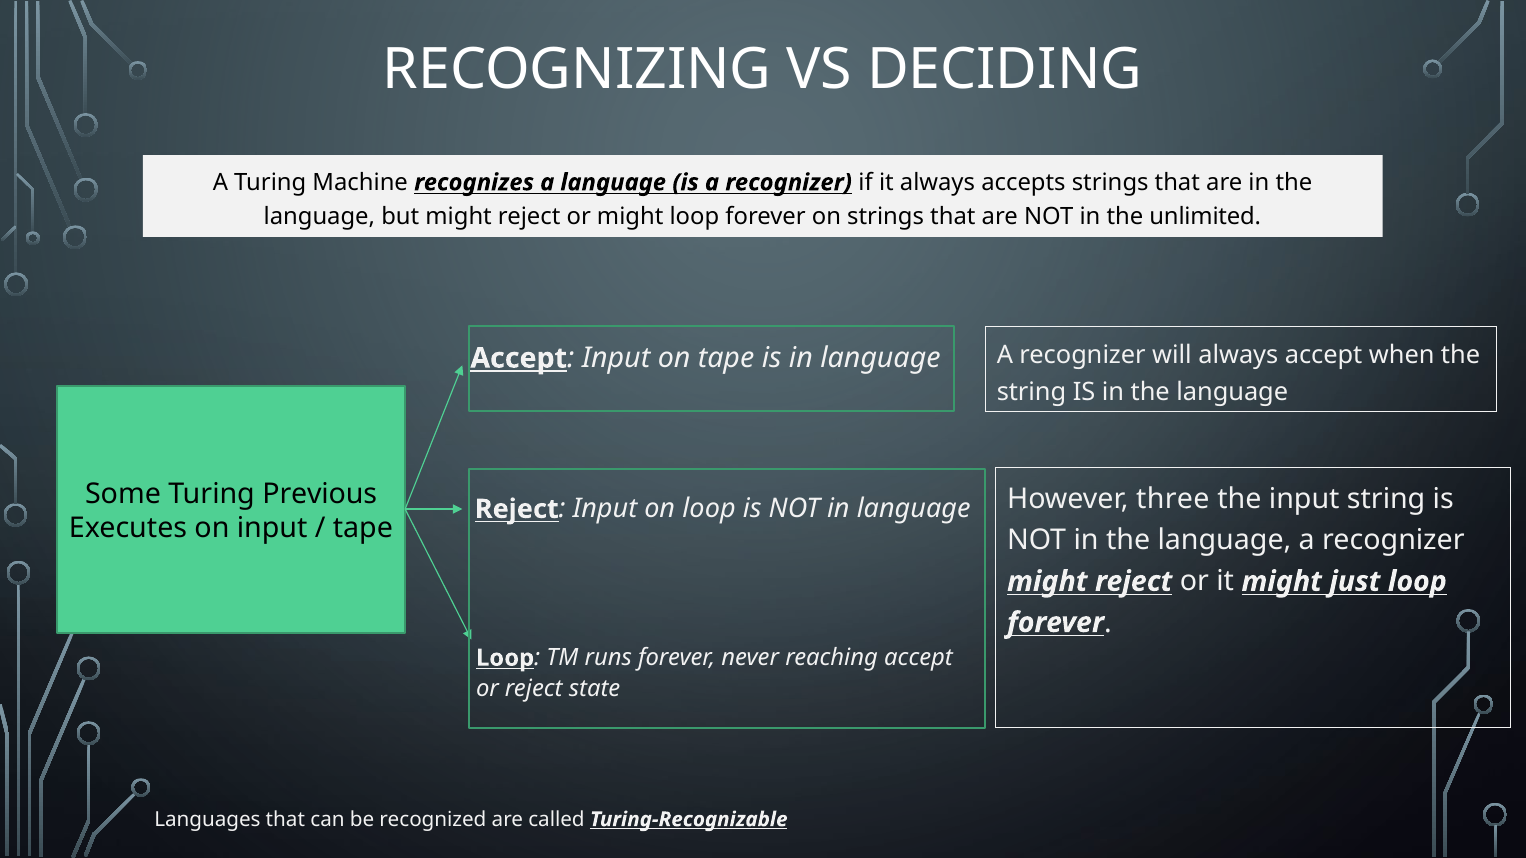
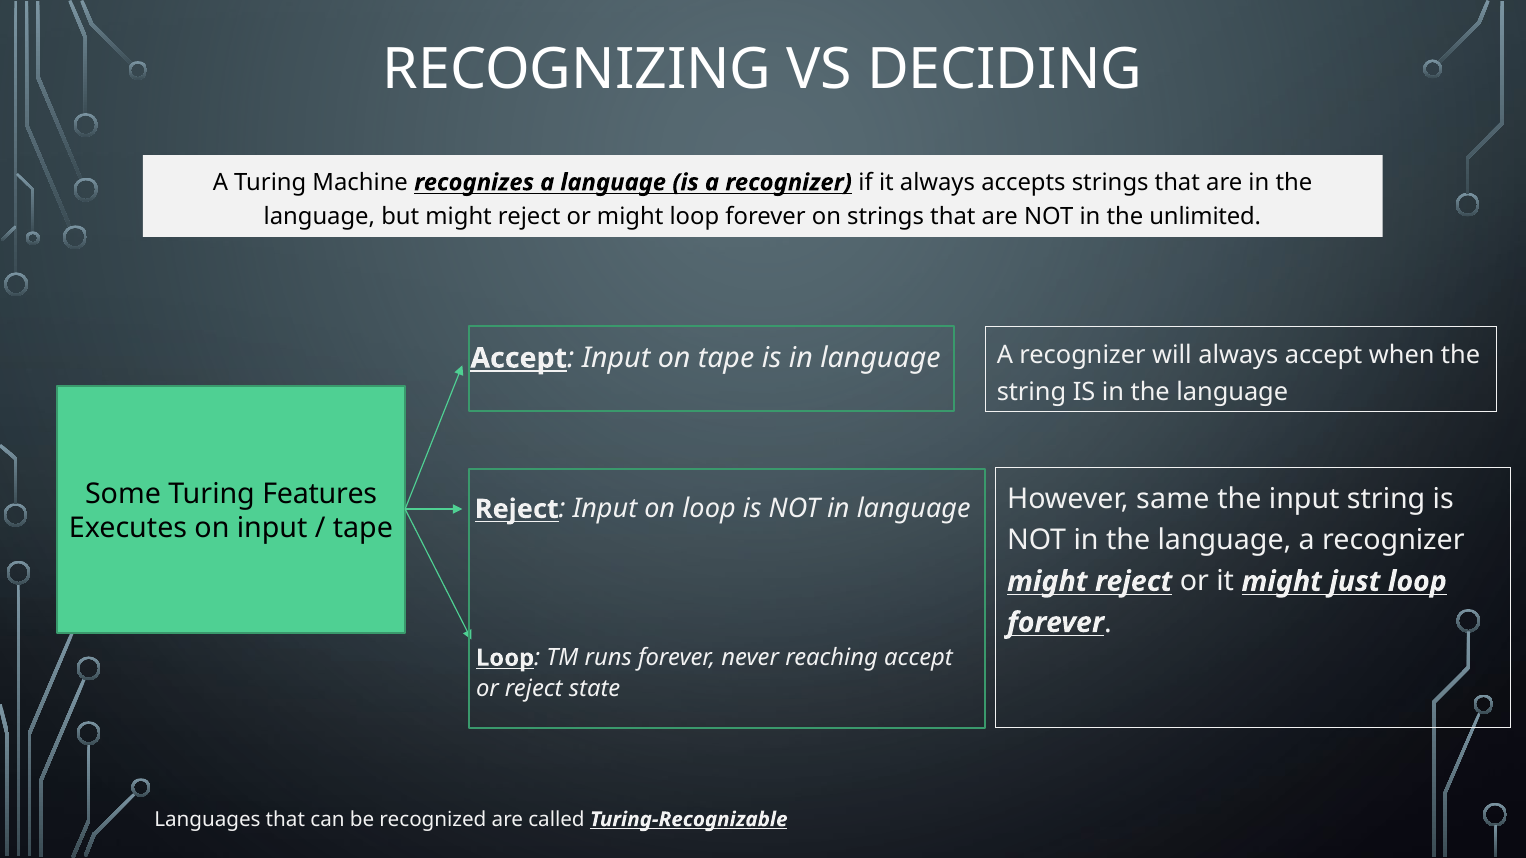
Previous: Previous -> Features (320, 494)
three: three -> same (1173, 499)
